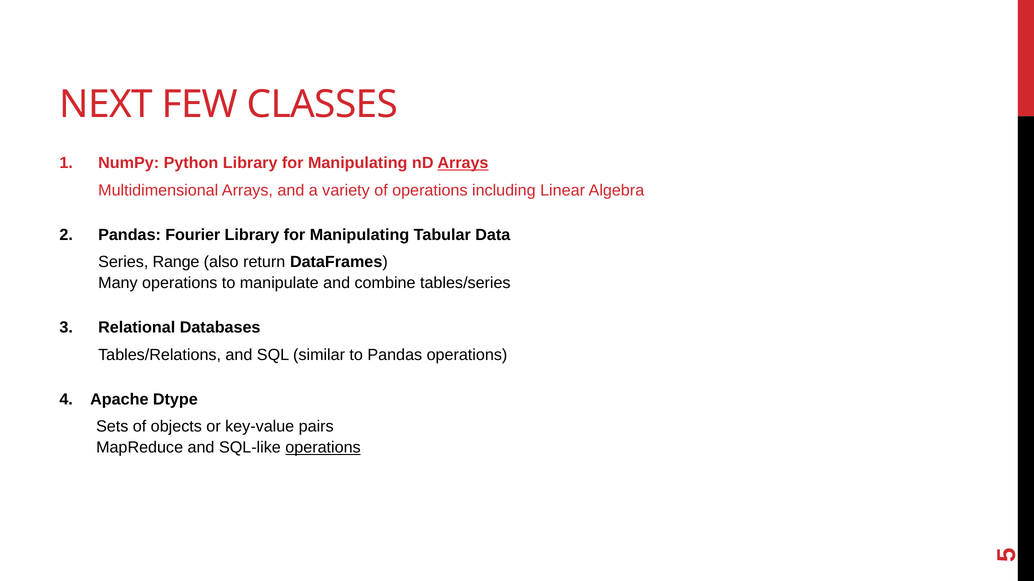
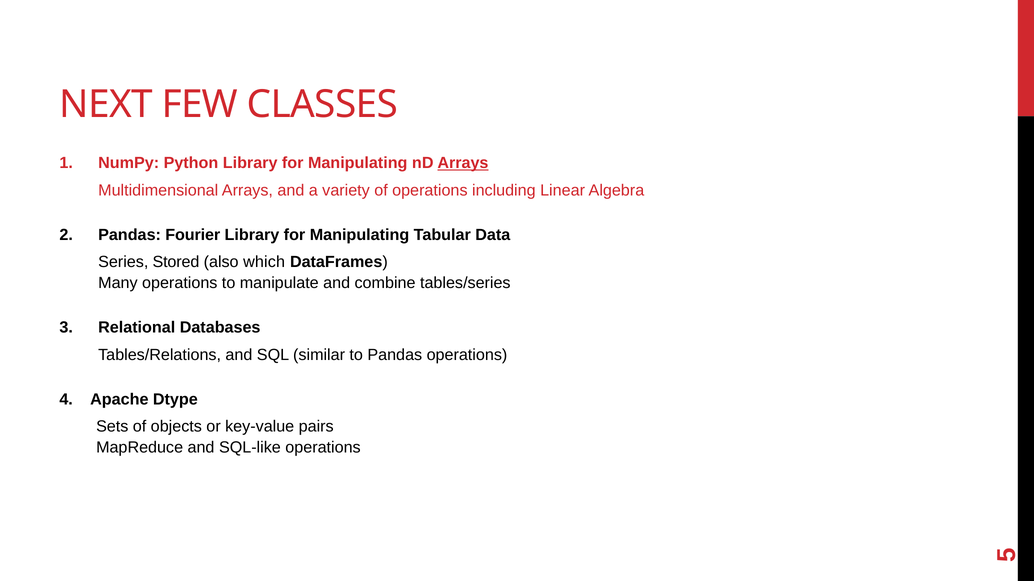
Range: Range -> Stored (176, 262)
return: return -> which (264, 262)
operations underline: present -> none (323, 448)
